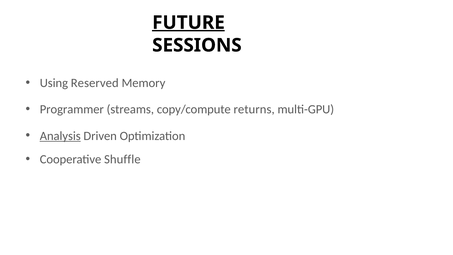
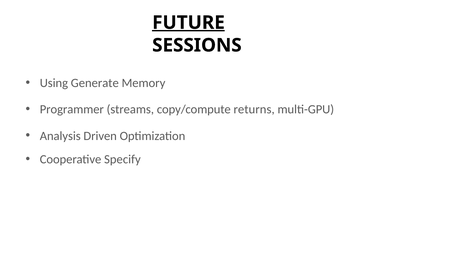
Reserved: Reserved -> Generate (95, 83)
Analysis underline: present -> none (60, 136)
Shuffle: Shuffle -> Specify (122, 159)
